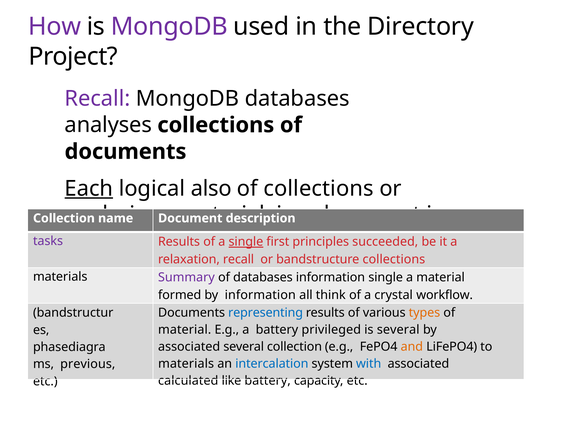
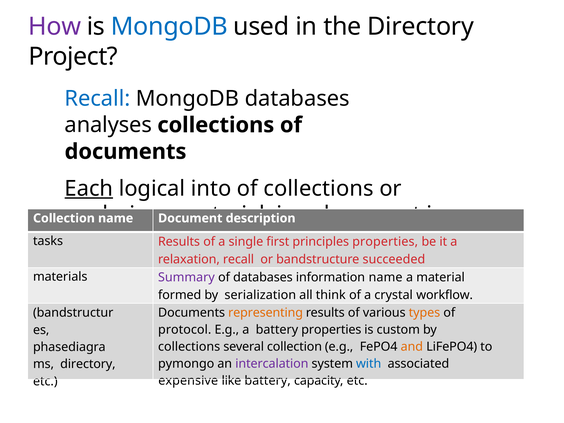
MongoDB colour: purple -> blue (169, 27)
Recall colour: purple -> blue (97, 98)
also: also -> into (211, 188)
tasks colour: purple -> black (48, 241)
single underline: present -> none (246, 242)
principles succeeded: succeeded -> properties (385, 242)
bandstructure collections: collections -> succeeded (394, 259)
information single: single -> name (386, 278)
by information: information -> serialization (260, 295)
representing colour: blue -> orange (266, 313)
material: material -> protocol (185, 330)
battery privileged: privileged -> properties (331, 330)
is several: several -> custom (398, 330)
associated: associated -> collections (189, 347)
materials: materials -> pymongo (186, 364)
intercalation colour: blue -> purple (272, 364)
previous: previous -> directory (88, 364)
calculated: calculated -> expensive (188, 381)
